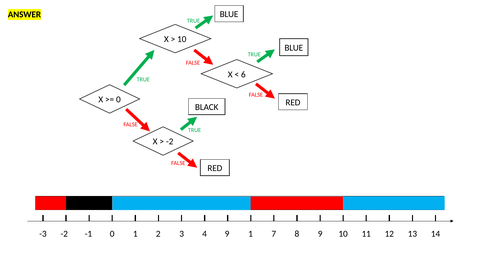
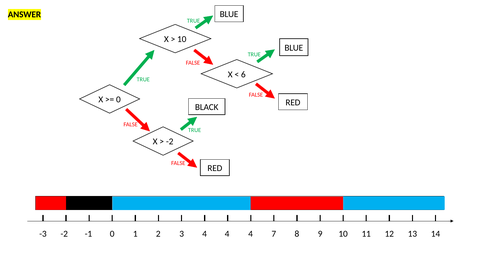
9: 9 -> 4 (227, 233)
0 1: 1 -> 4 (251, 233)
